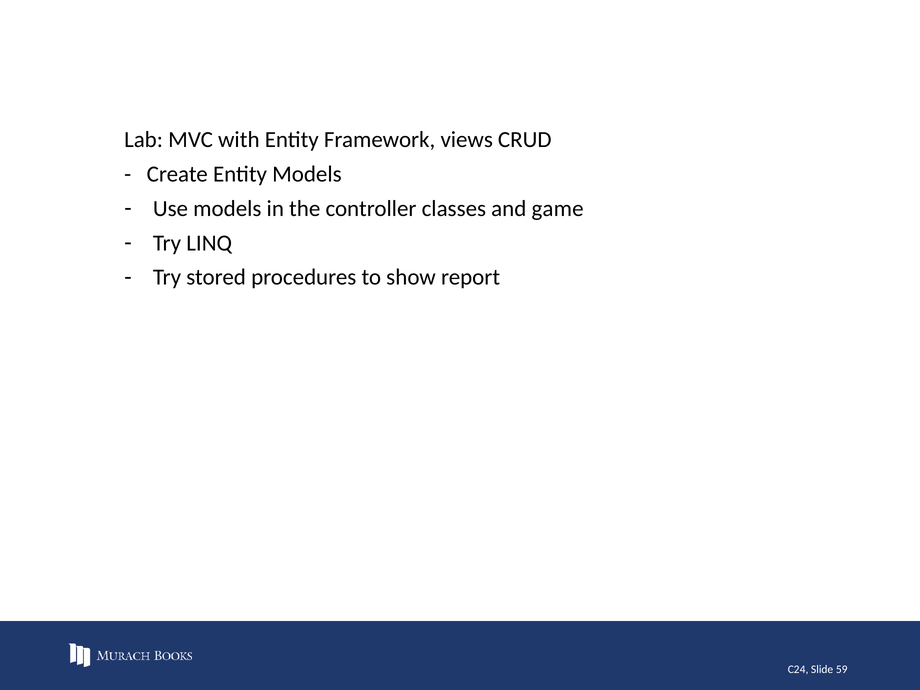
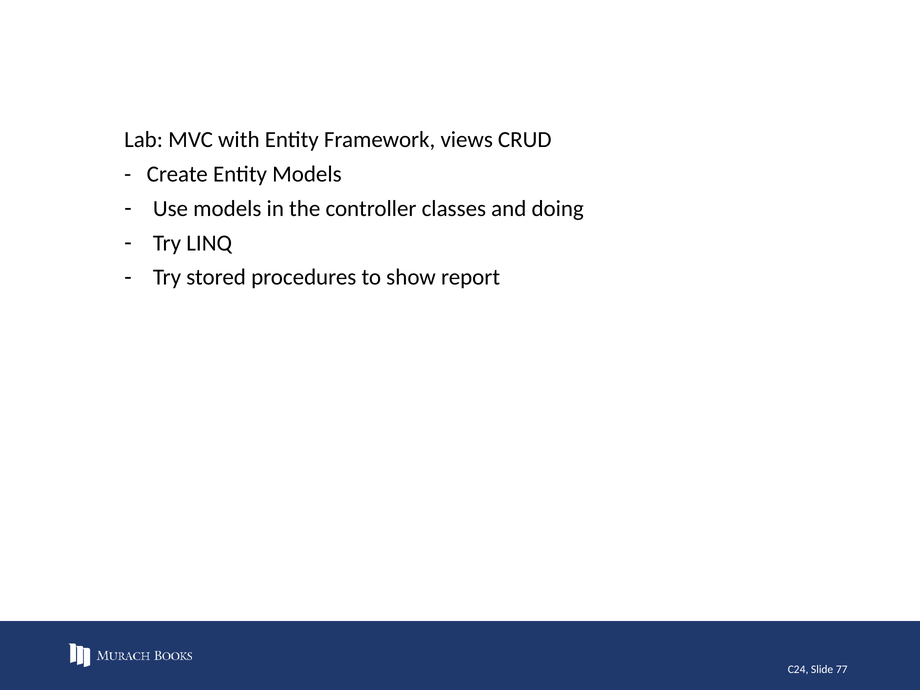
game: game -> doing (558, 208)
59: 59 -> 77 (842, 669)
